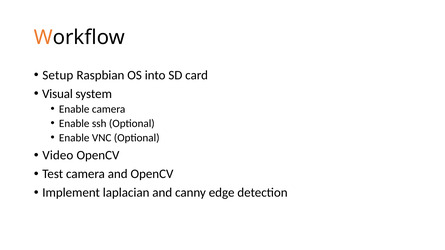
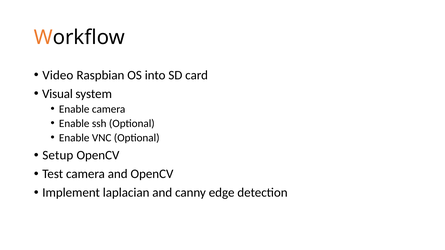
Setup: Setup -> Video (58, 75)
Video: Video -> Setup (58, 156)
